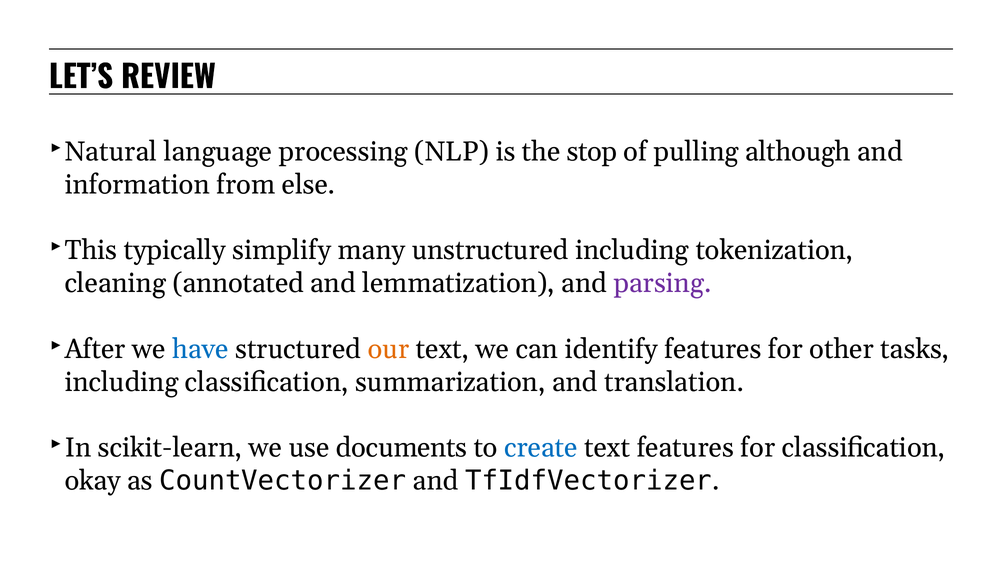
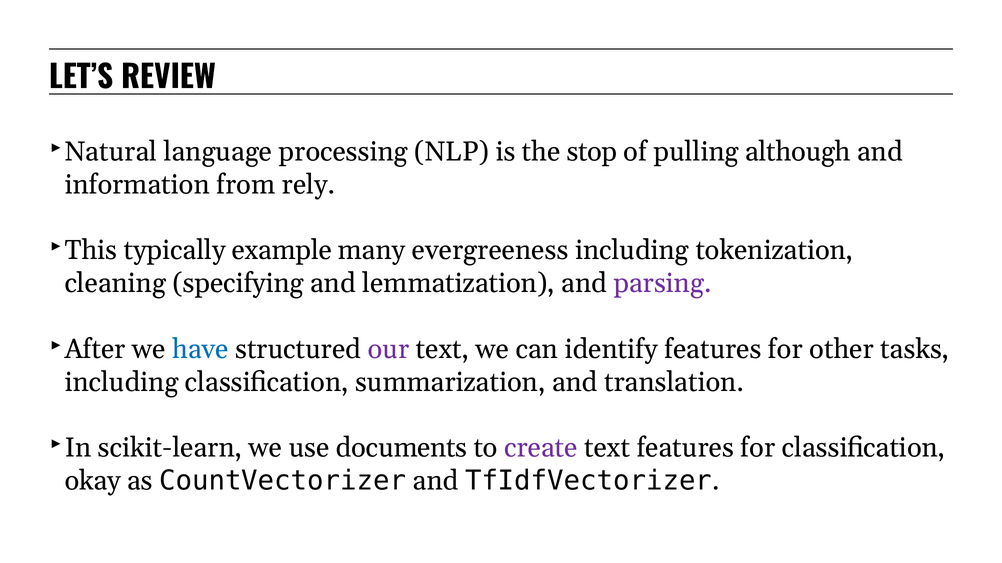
else: else -> rely (308, 184)
simplify: simplify -> example (282, 250)
unstructured: unstructured -> evergreeness (490, 250)
annotated: annotated -> specifying (238, 283)
our colour: orange -> purple (389, 349)
create colour: blue -> purple (541, 448)
